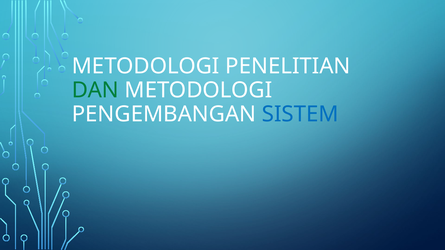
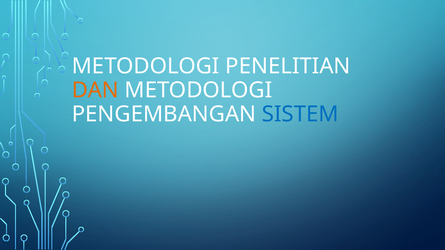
DAN colour: green -> orange (95, 90)
